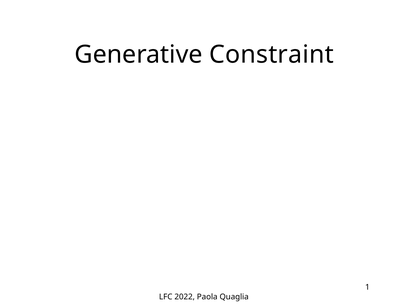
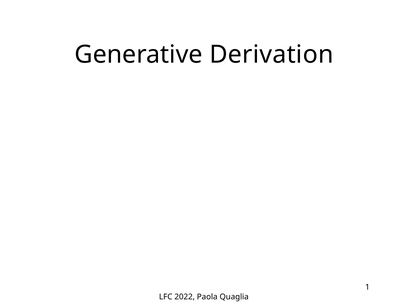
Constraint: Constraint -> Derivation (271, 55)
